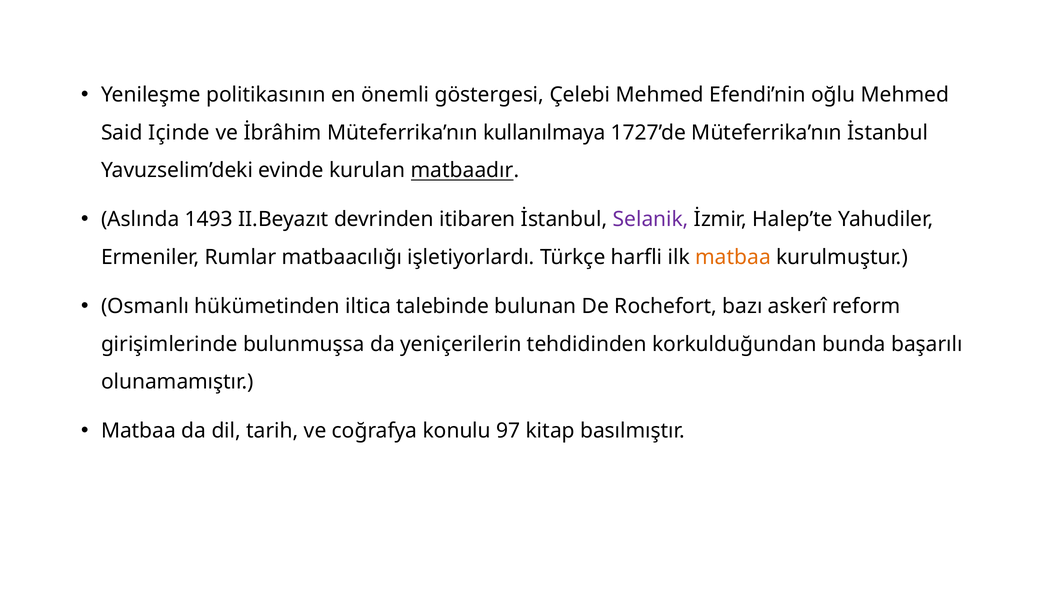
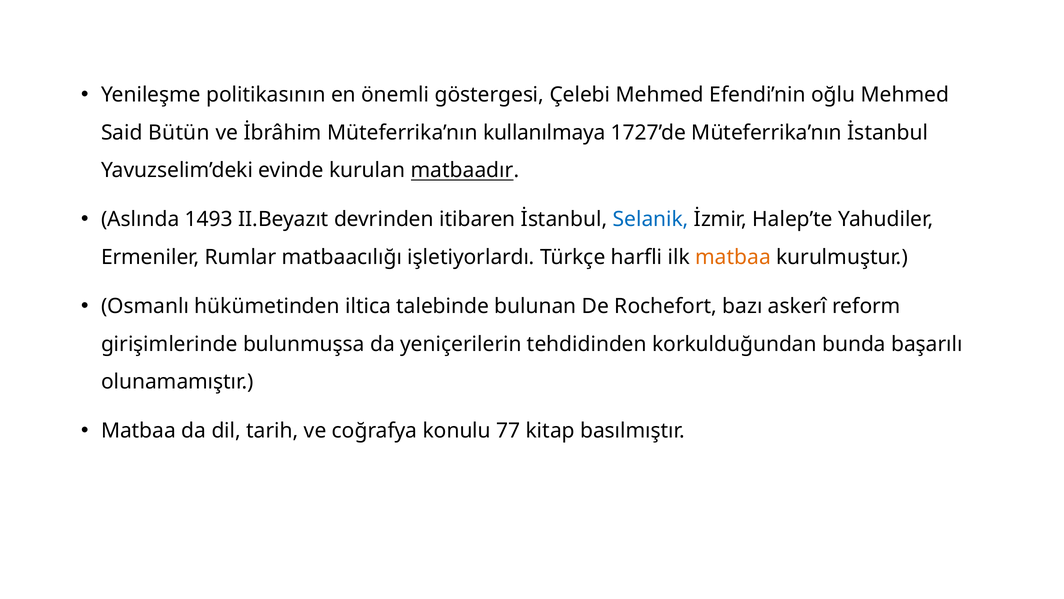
Içinde: Içinde -> Bütün (179, 133)
Selanik colour: purple -> blue (651, 219)
97: 97 -> 77 (508, 431)
